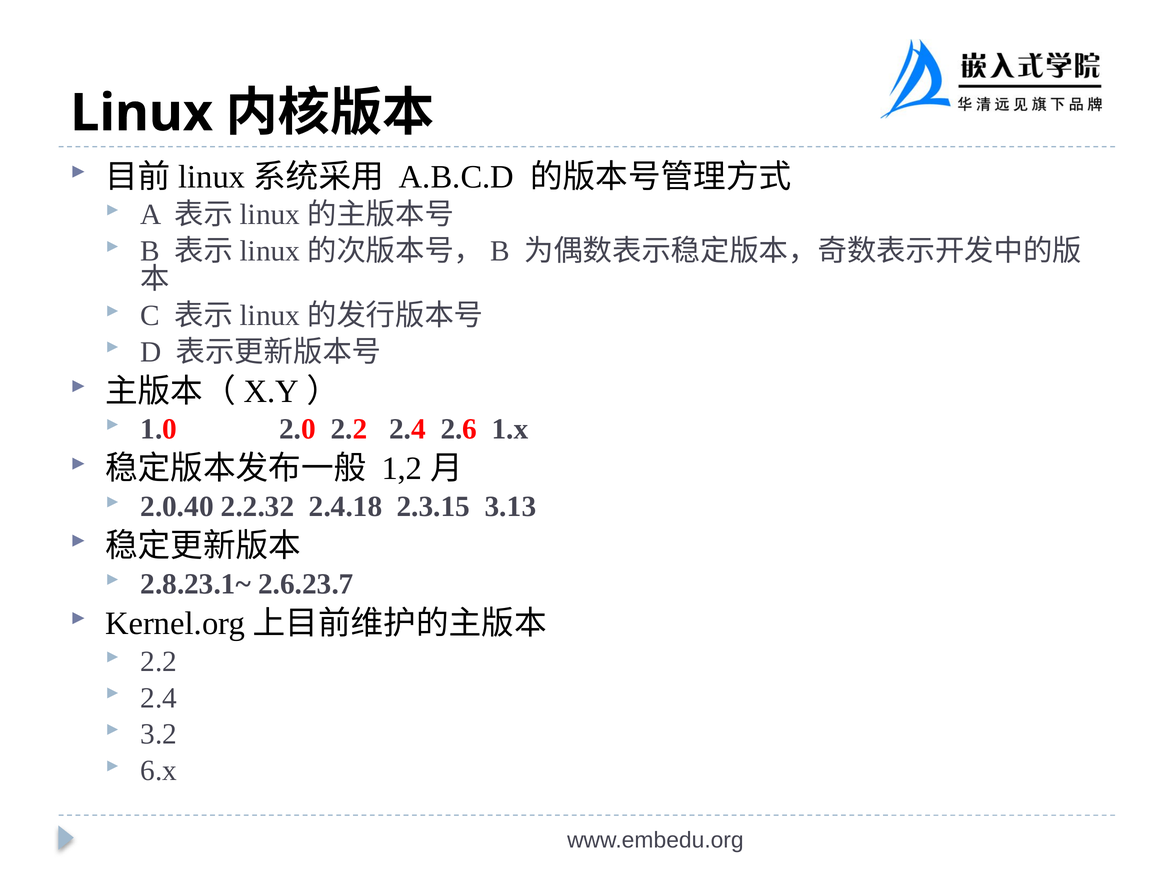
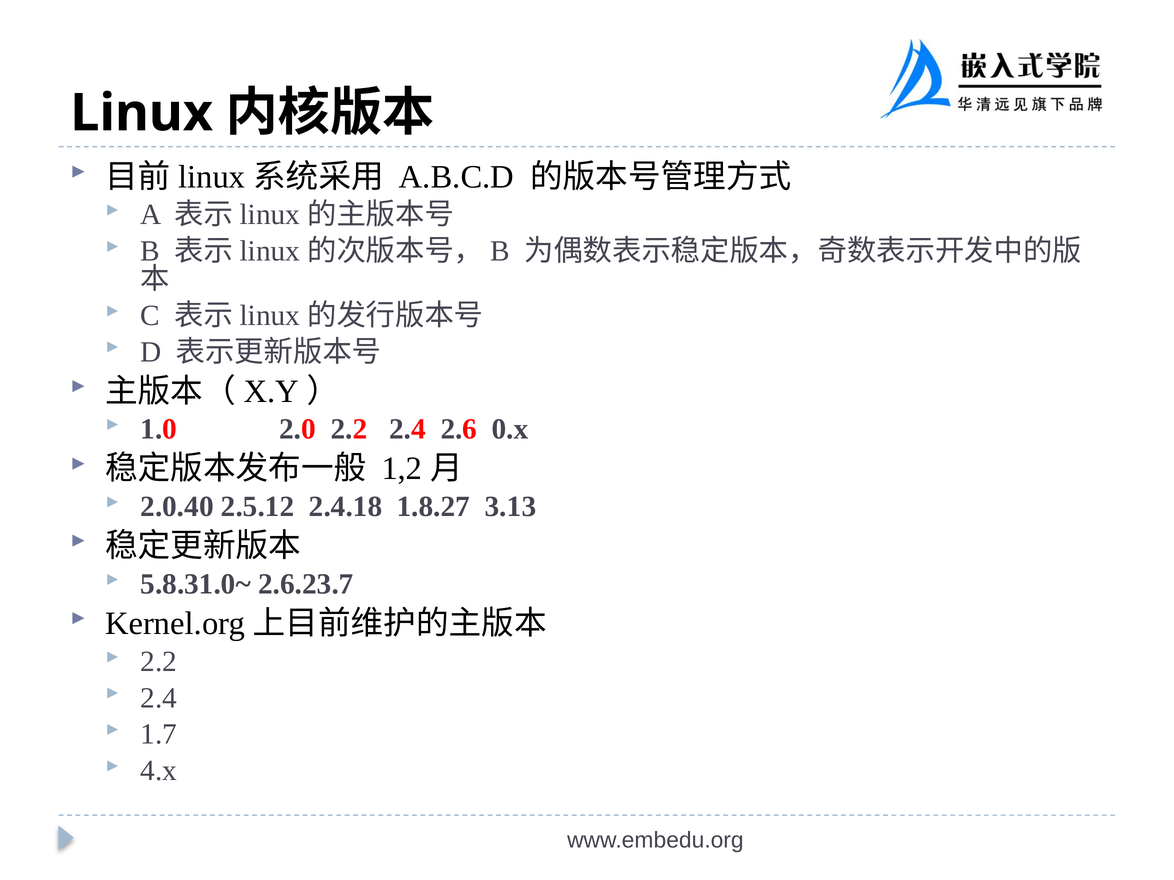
1.x: 1.x -> 0.x (510, 430)
2.2.32: 2.2.32 -> 2.5.12 (258, 507)
2.3.15: 2.3.15 -> 1.8.27 (433, 507)
2.8.23.1~: 2.8.23.1~ -> 5.8.31.0~ (196, 584)
3.2: 3.2 -> 1.7 (159, 735)
6.x: 6.x -> 4.x (159, 771)
